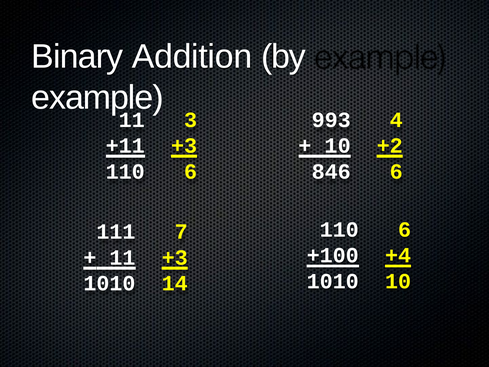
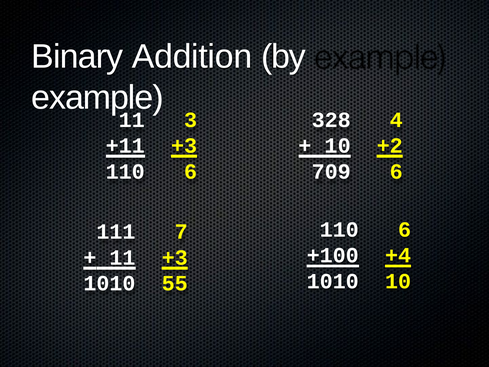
993: 993 -> 328 (331, 120)
846: 846 -> 709 (331, 171)
14: 14 -> 55 (175, 283)
